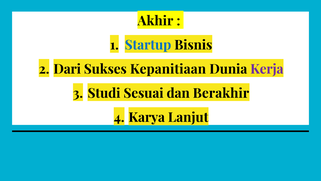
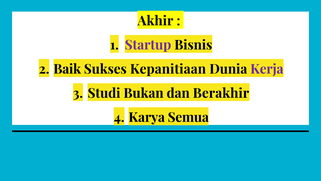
Startup colour: blue -> purple (148, 45)
Dari: Dari -> Baik (67, 69)
Sesuai: Sesuai -> Bukan (144, 93)
Lanjut: Lanjut -> Semua (188, 117)
